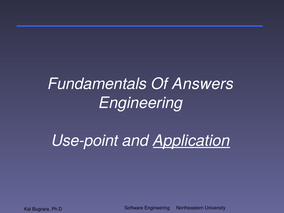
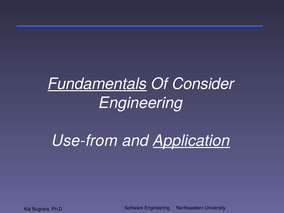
Fundamentals underline: none -> present (97, 84)
Answers: Answers -> Consider (203, 84)
Use-point: Use-point -> Use-from (85, 141)
